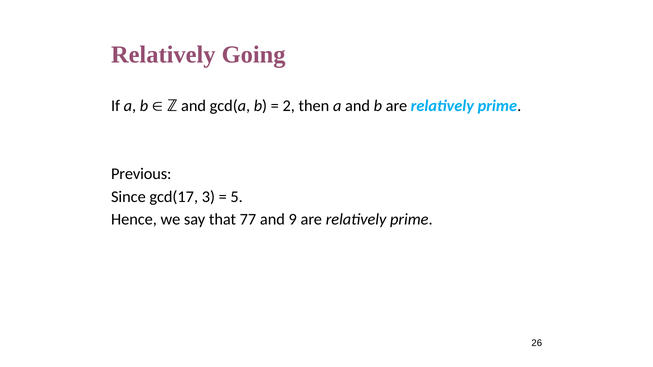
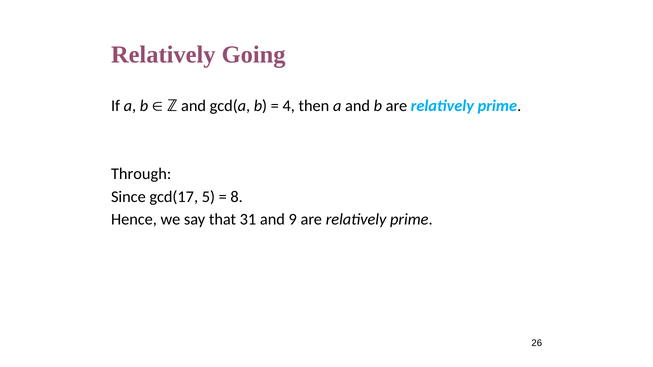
2: 2 -> 4 (289, 106)
Previous: Previous -> Through (141, 174)
3: 3 -> 5 (208, 197)
5: 5 -> 8 (237, 197)
77: 77 -> 31 (248, 220)
